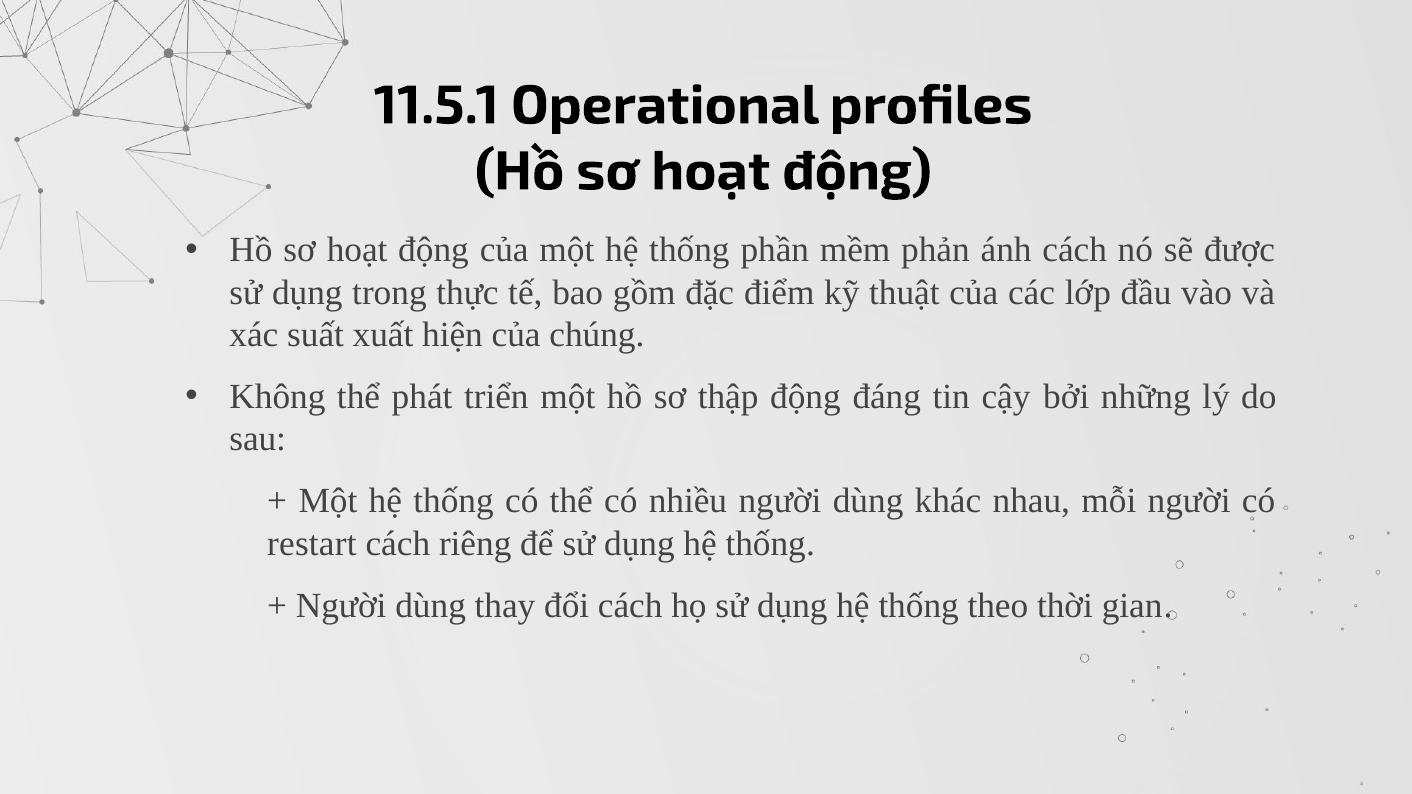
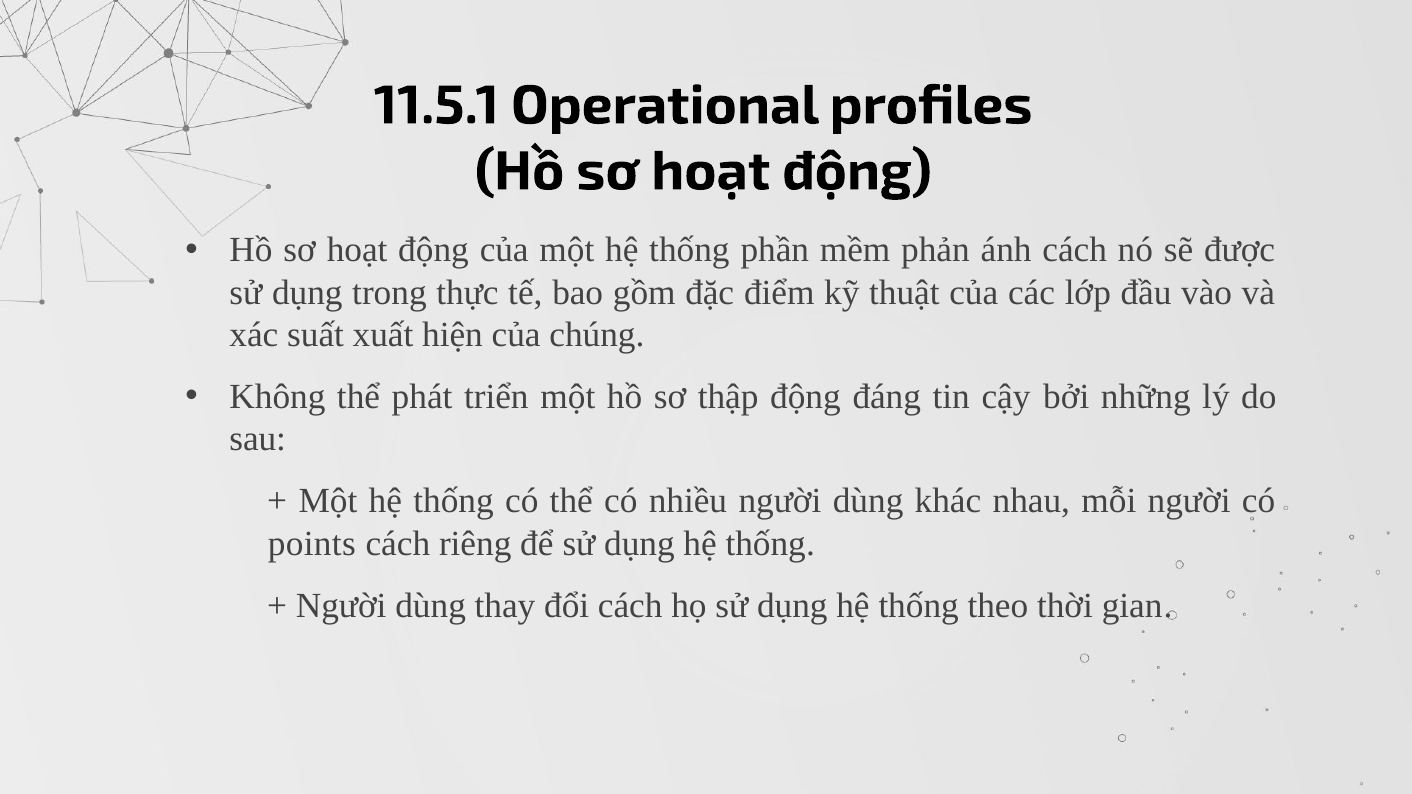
restart: restart -> points (312, 544)
